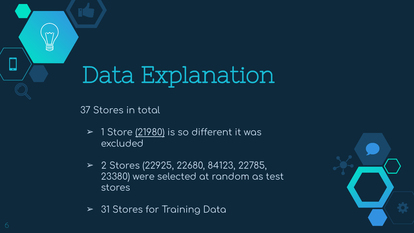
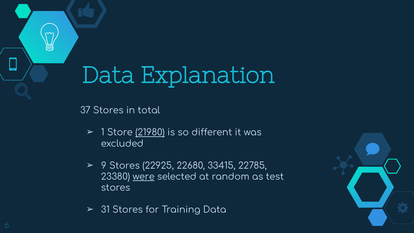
2: 2 -> 9 (104, 166)
84123: 84123 -> 33415 (222, 166)
were underline: none -> present (144, 177)
